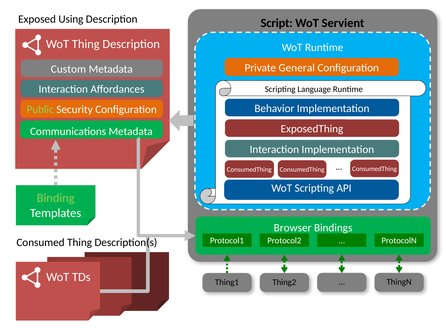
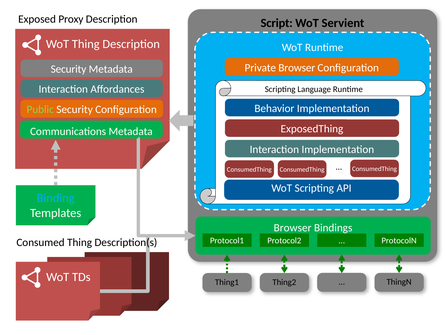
Using: Using -> Proxy (71, 19)
Private General: General -> Browser (297, 68)
Custom: Custom -> Security (69, 69)
Binding colour: light green -> light blue (56, 198)
